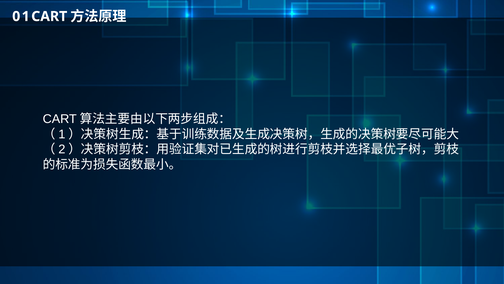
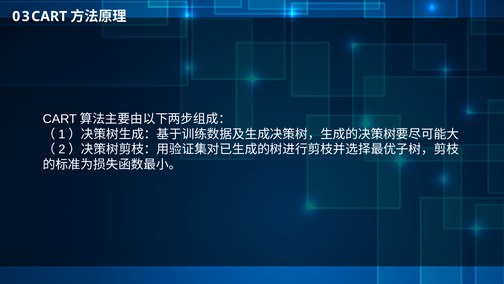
1: 1 -> 3 (26, 16)
